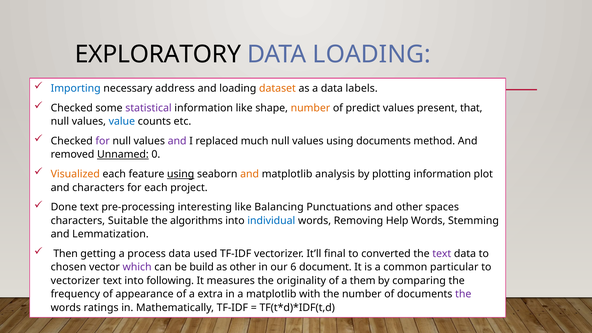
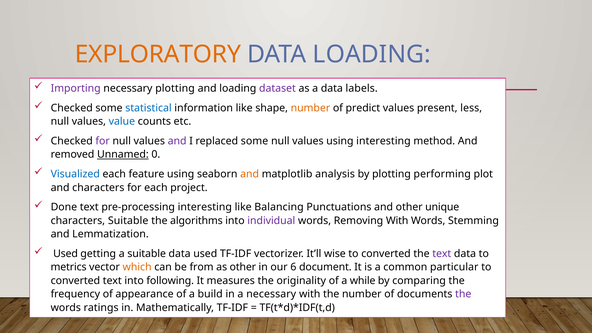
EXPLORATORY colour: black -> orange (158, 54)
Importing colour: blue -> purple (76, 88)
necessary address: address -> plotting (175, 88)
dataset colour: orange -> purple (277, 88)
statistical colour: purple -> blue (148, 108)
that: that -> less (471, 108)
replaced much: much -> some (255, 141)
using documents: documents -> interesting (383, 141)
Visualized colour: orange -> blue (75, 174)
using underline: present -> none (181, 174)
plotting information: information -> performing (442, 174)
spaces: spaces -> unique (442, 207)
individual colour: blue -> purple (271, 221)
Removing Help: Help -> With (397, 221)
Then: Then -> Used (66, 254)
a process: process -> suitable (147, 254)
final: final -> wise (335, 254)
chosen: chosen -> metrics (69, 267)
which colour: purple -> orange (137, 267)
build: build -> from (202, 267)
vectorizer: vectorizer -> converted (75, 281)
them: them -> while (363, 281)
extra: extra -> build (210, 294)
a matplotlib: matplotlib -> necessary (271, 294)
